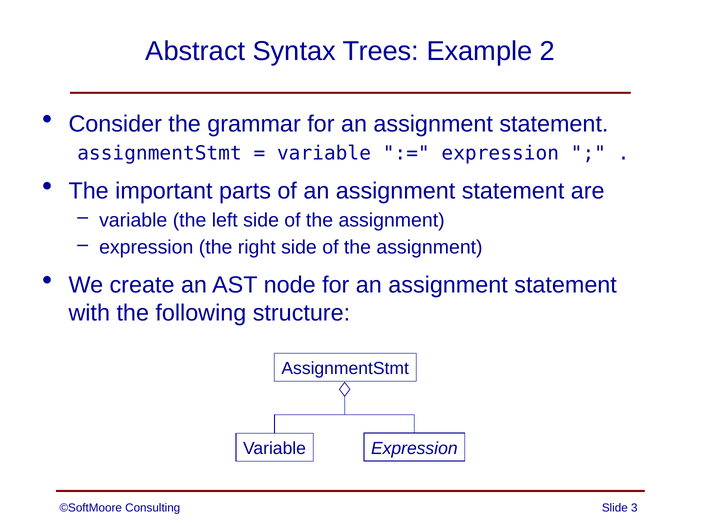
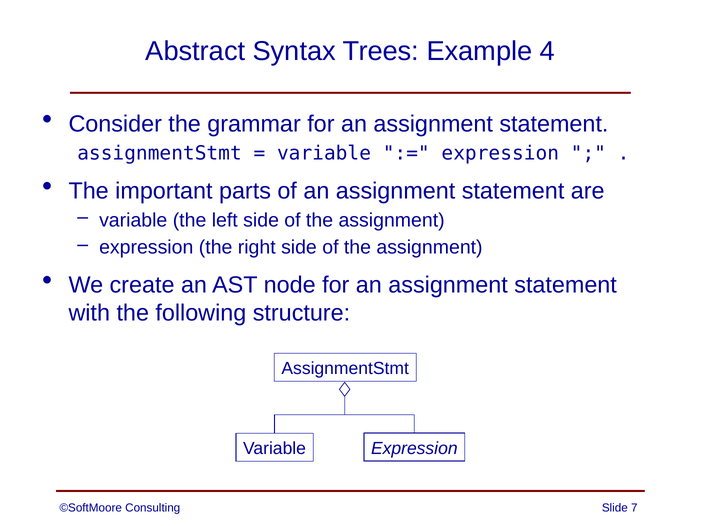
2: 2 -> 4 (547, 51)
3: 3 -> 7 (634, 508)
